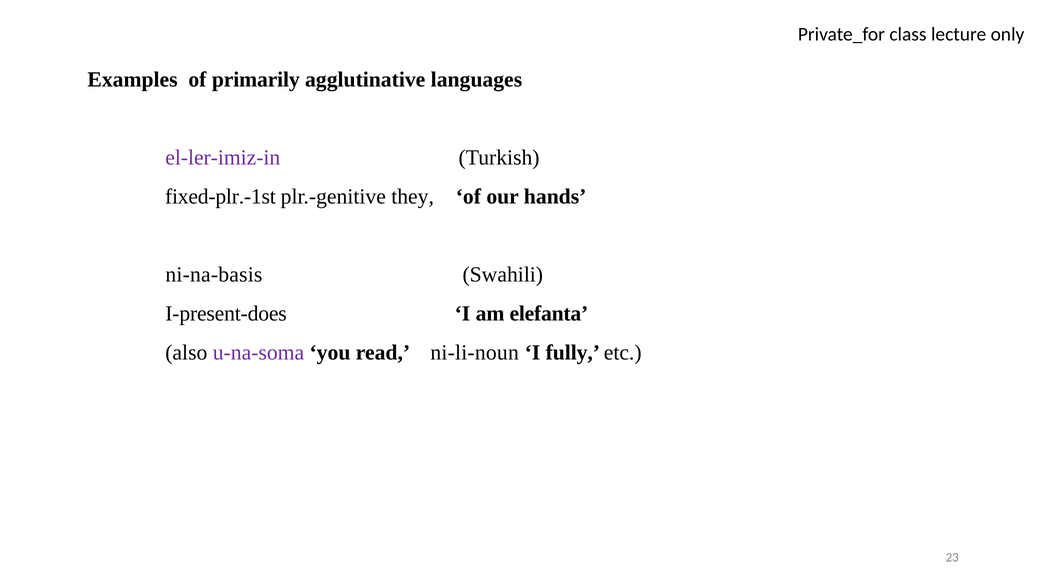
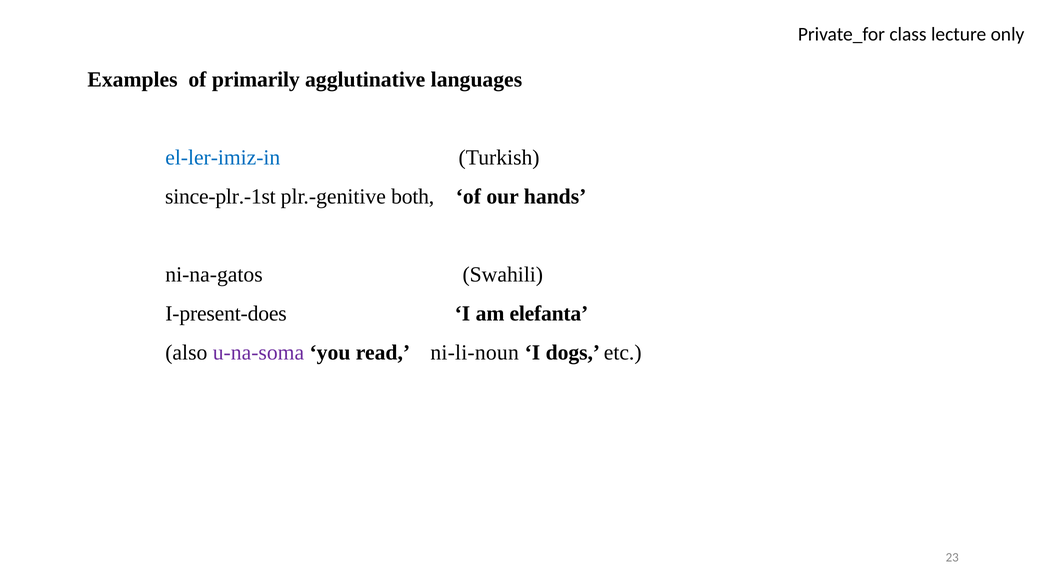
el-ler-imiz-in colour: purple -> blue (223, 157)
fixed-plr.-1st: fixed-plr.-1st -> since-plr.-1st (220, 196)
they: they -> both (413, 196)
ni-na-basis: ni-na-basis -> ni-na-gatos (214, 274)
fully: fully -> dogs (573, 352)
